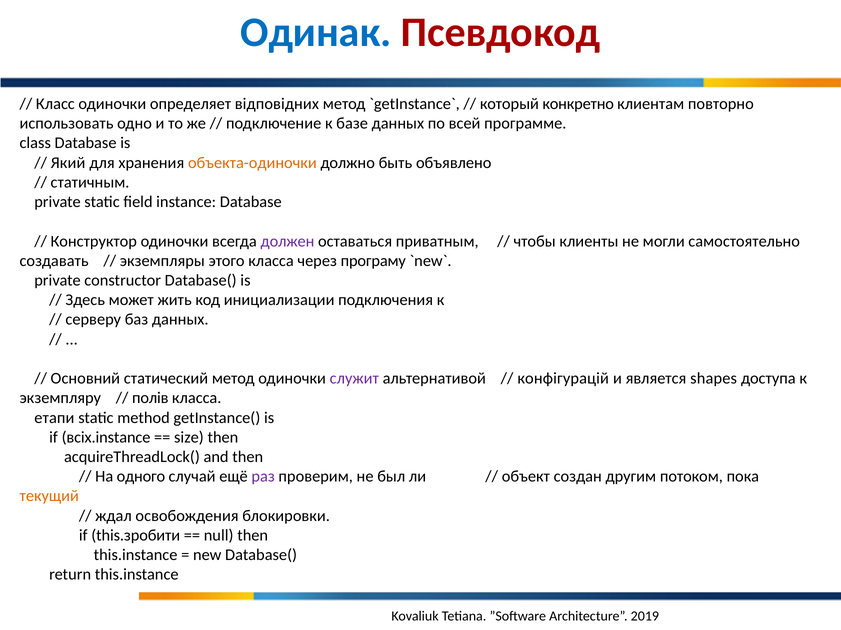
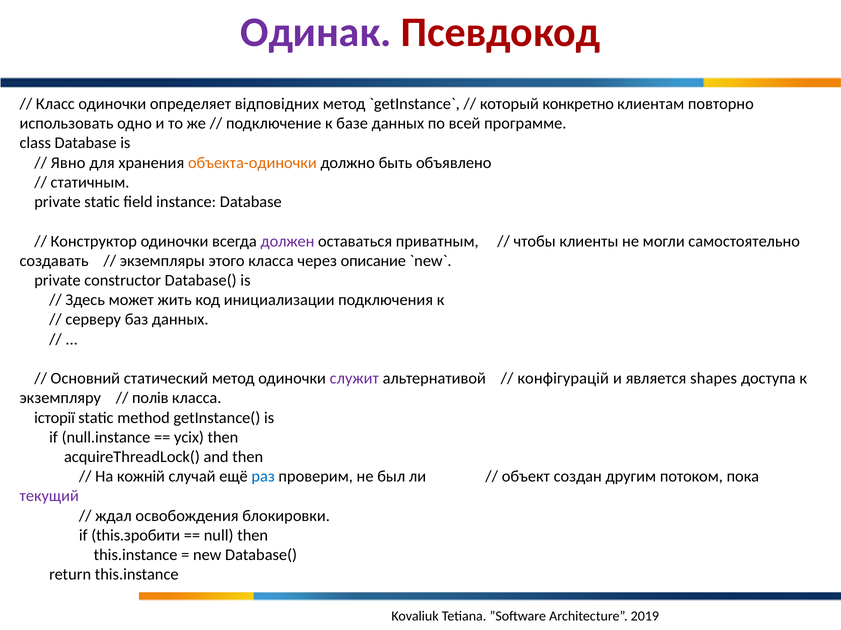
Одинак colour: blue -> purple (316, 32)
Який: Який -> Явно (68, 163)
програму: програму -> описание (373, 261)
етапи: етапи -> історії (55, 418)
всіх.instance: всіх.instance -> null.instance (106, 438)
size: size -> усіх (189, 438)
одного: одного -> кожній (141, 477)
раз colour: purple -> blue (263, 477)
текущий colour: orange -> purple (49, 497)
